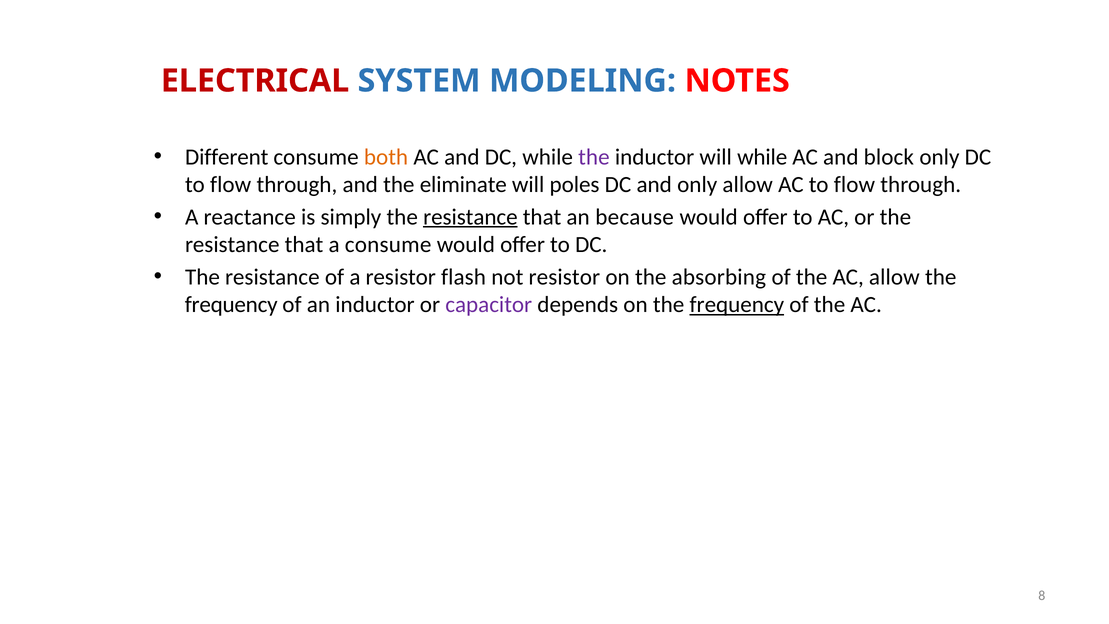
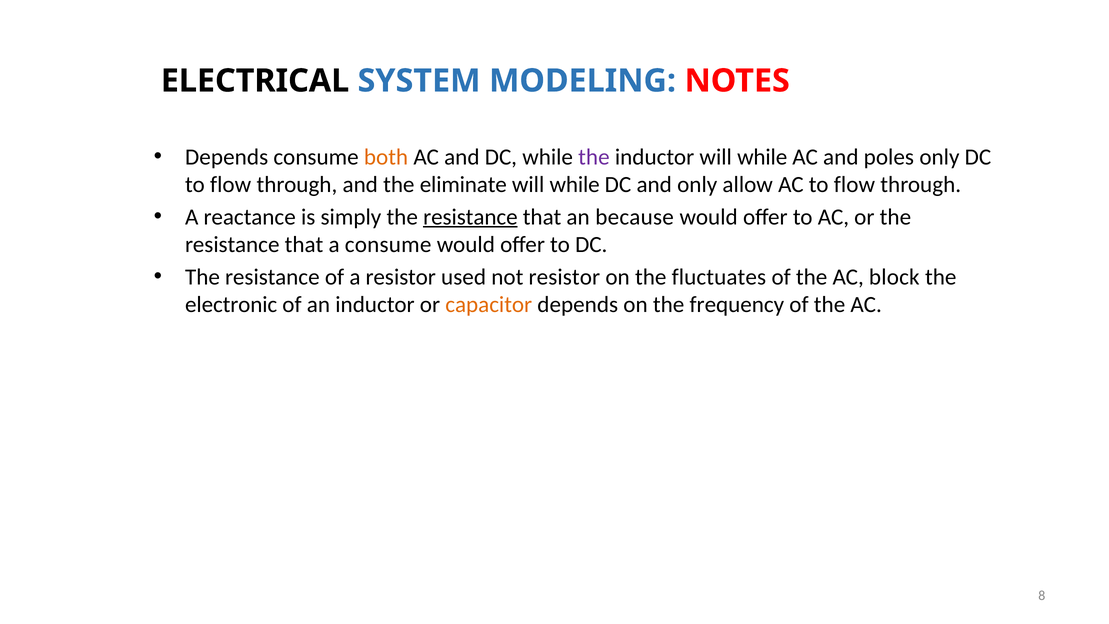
ELECTRICAL colour: red -> black (255, 81)
Different: Different -> Depends (227, 157)
block: block -> poles (889, 157)
poles: poles -> while (575, 185)
flash: flash -> used (464, 277)
absorbing: absorbing -> fluctuates (719, 277)
AC allow: allow -> block (894, 277)
frequency: frequency -> electronic (231, 305)
capacitor colour: purple -> orange (489, 305)
frequency underline: present -> none (737, 305)
